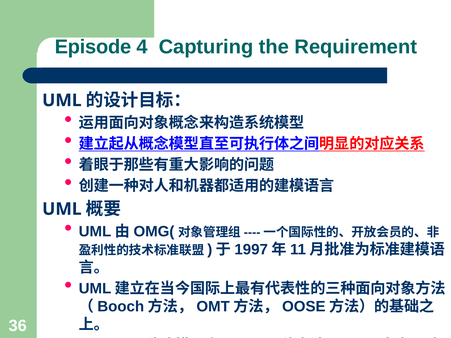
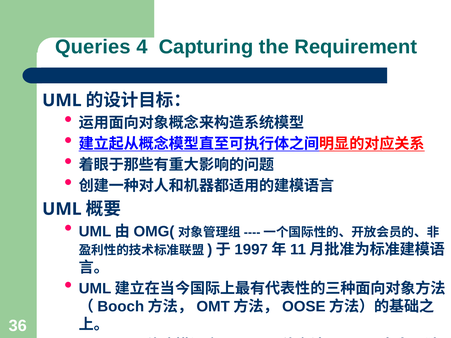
Episode: Episode -> Queries (93, 47)
